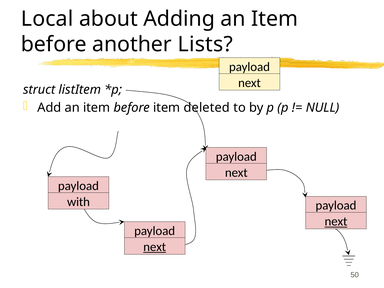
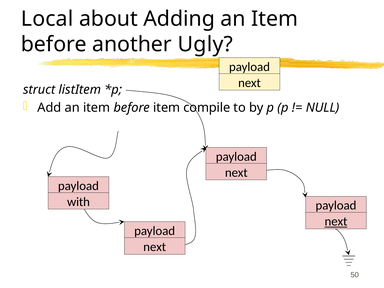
Lists: Lists -> Ugly (205, 44)
deleted: deleted -> compile (207, 108)
next underline: present -> none (155, 247)
